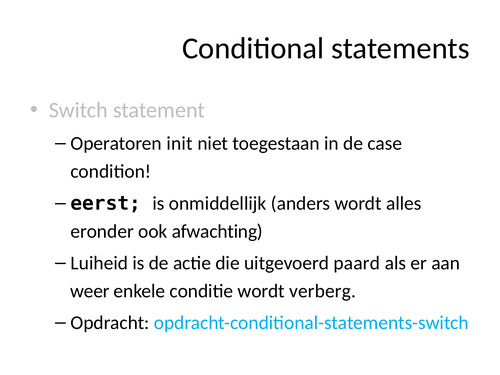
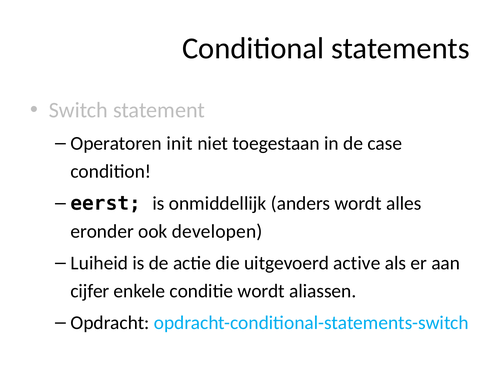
afwachting: afwachting -> developen (217, 231)
paard: paard -> active (357, 263)
weer: weer -> cijfer (90, 291)
verberg: verberg -> aliassen (323, 291)
